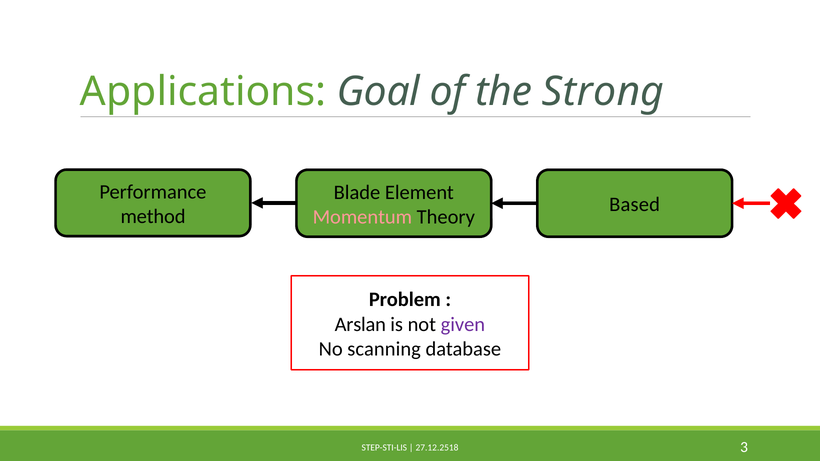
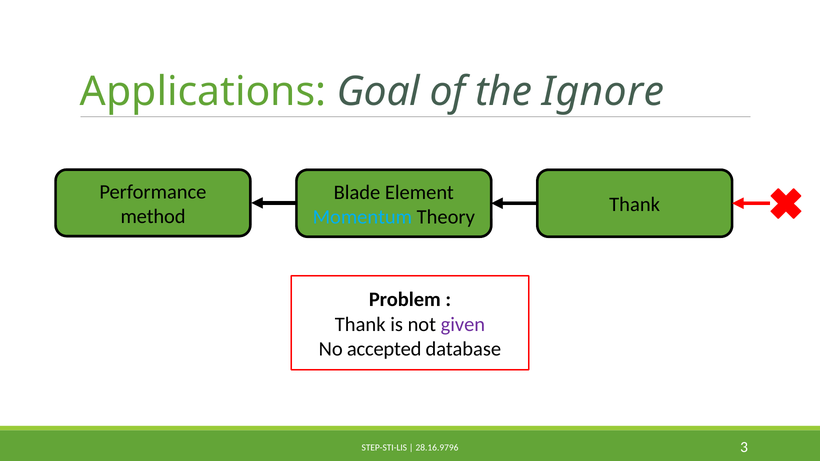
Strong: Strong -> Ignore (603, 92)
Based: Based -> Thank (635, 205)
Momentum colour: pink -> light blue (362, 217)
Arslan: Arslan -> Thank (360, 324)
scanning: scanning -> accepted (384, 349)
27.12.2518: 27.12.2518 -> 28.16.9796 (437, 448)
